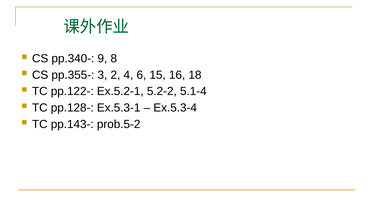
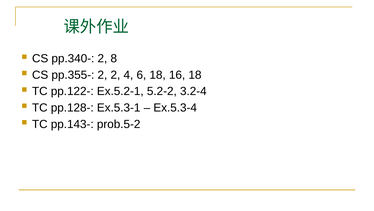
pp.340- 9: 9 -> 2 (102, 58)
pp.355- 3: 3 -> 2 (102, 75)
6 15: 15 -> 18 (158, 75)
5.1-4: 5.1-4 -> 3.2-4 (193, 91)
